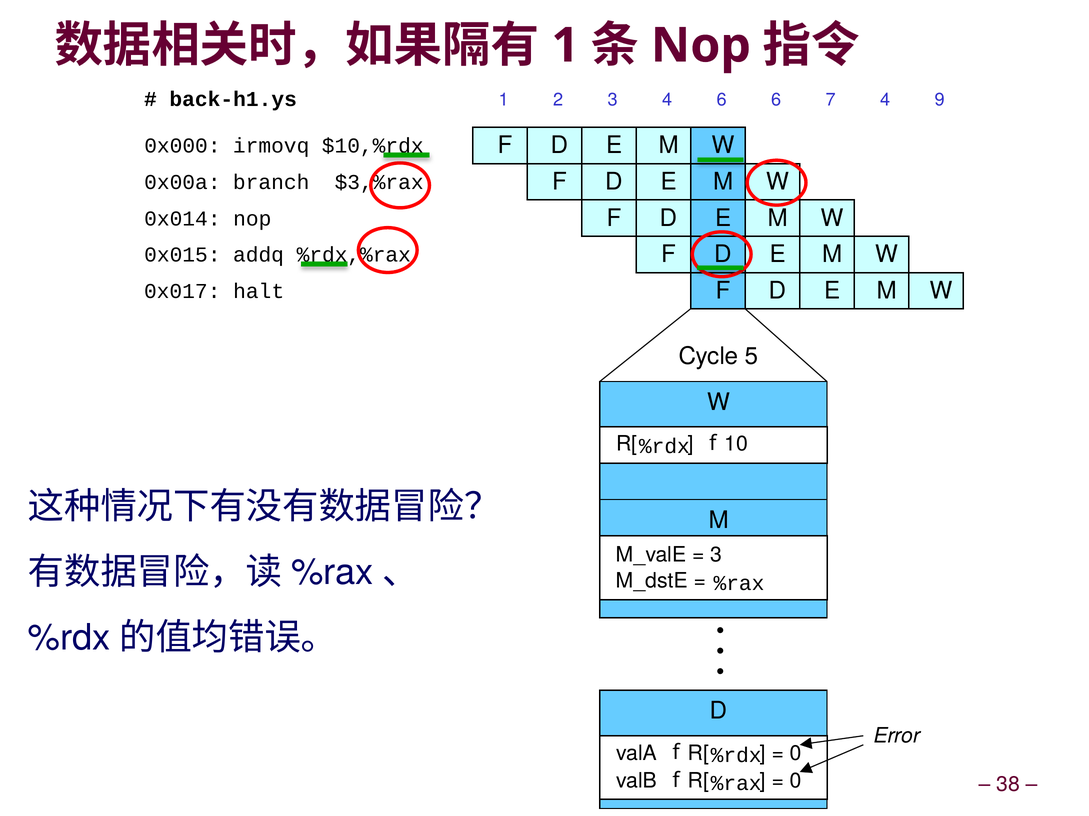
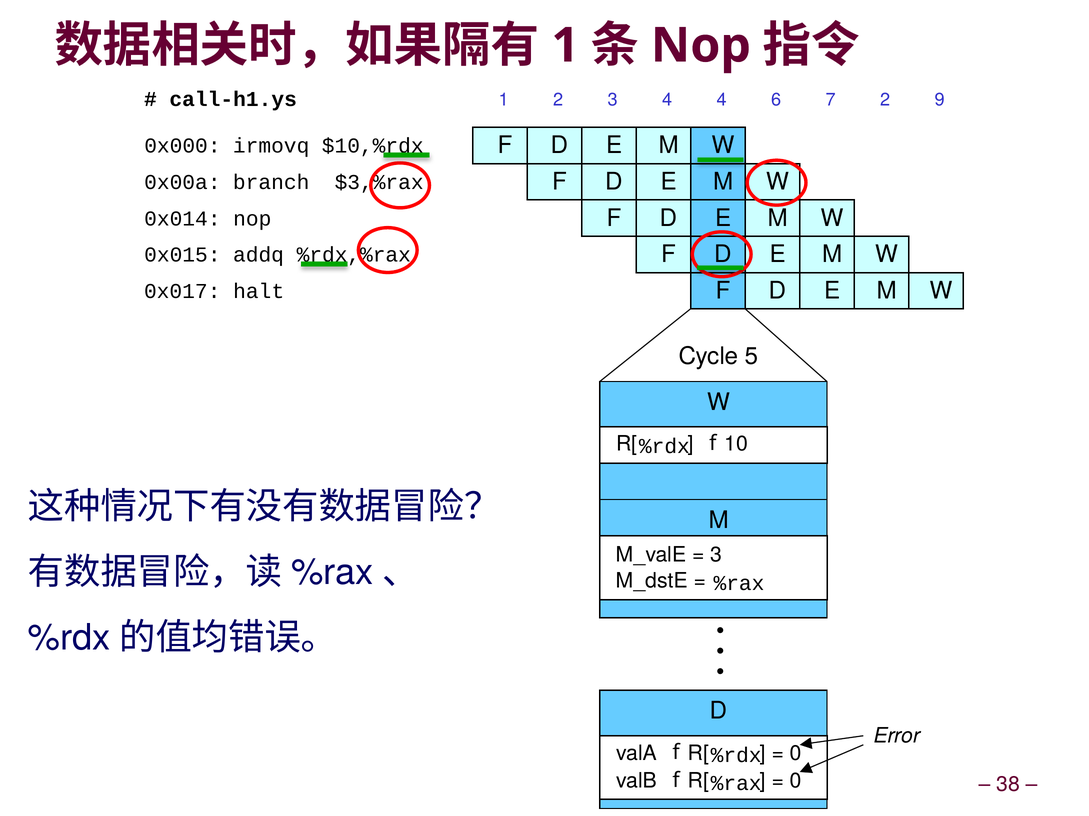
back-h1.ys: back-h1.ys -> call-h1.ys (233, 100)
4 6: 6 -> 4 (722, 100)
7 4: 4 -> 2 (885, 100)
